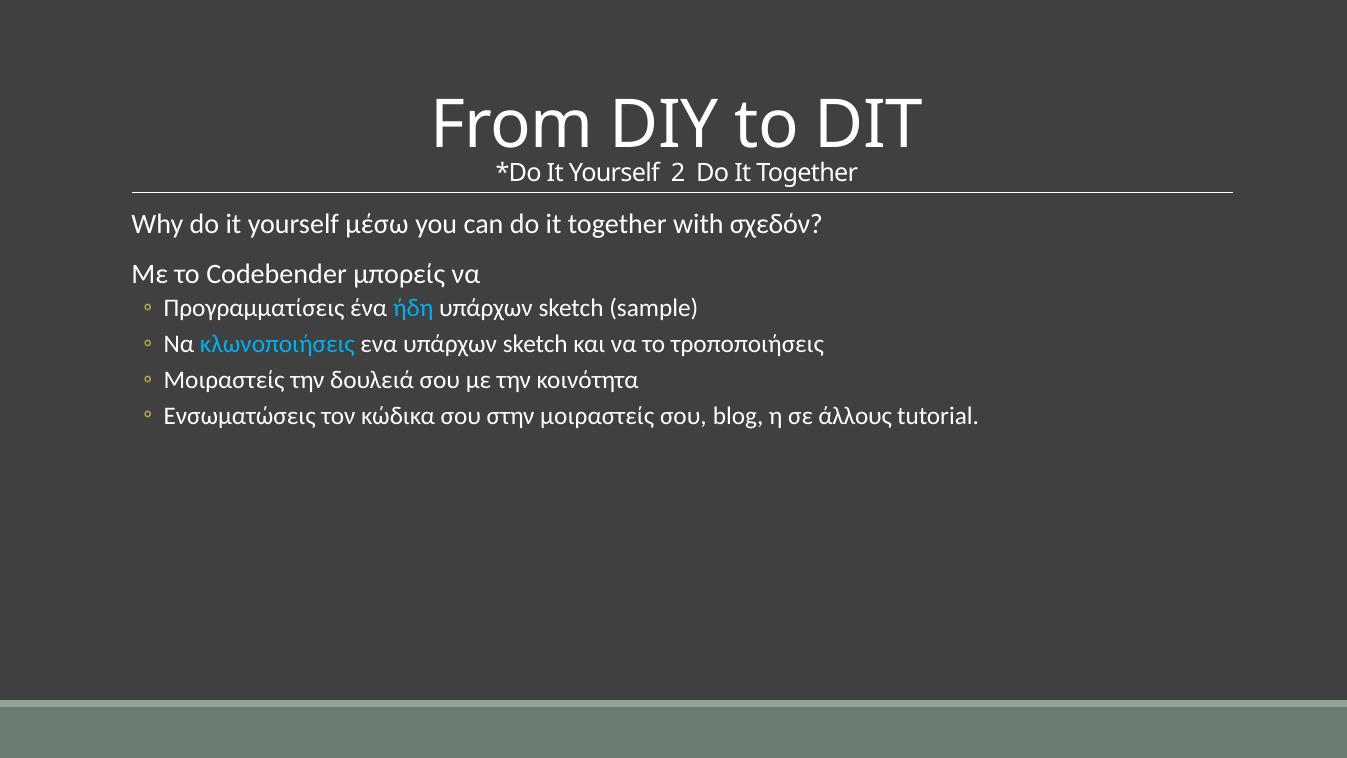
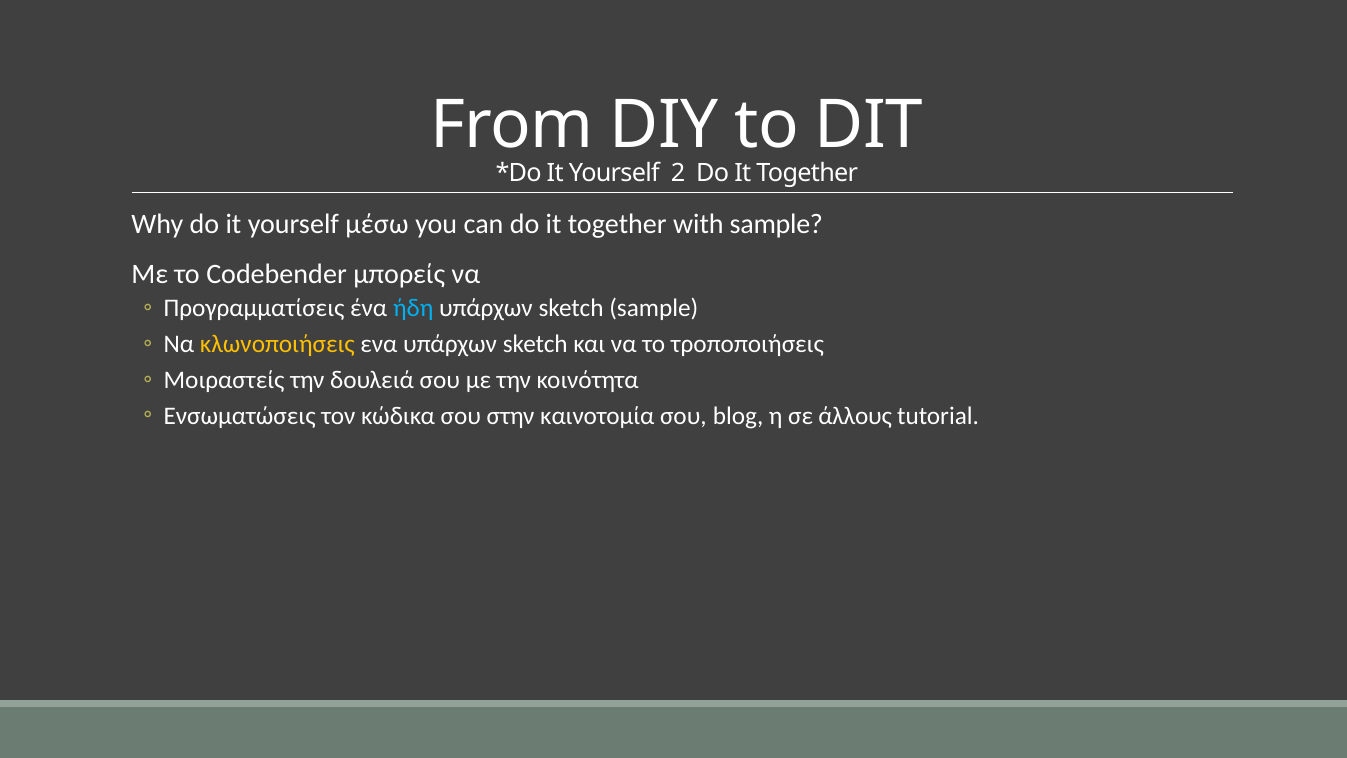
with σχεδόν: σχεδόν -> sample (776, 224)
κλωνοποιήσεις colour: light blue -> yellow (277, 344)
στην μοιραστείς: μοιραστείς -> καινοτομία (597, 416)
